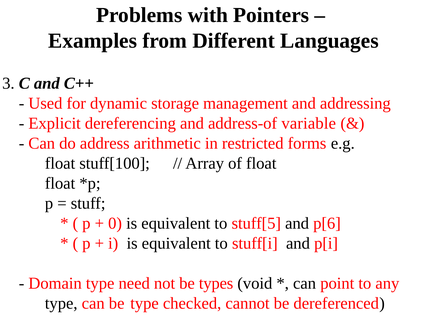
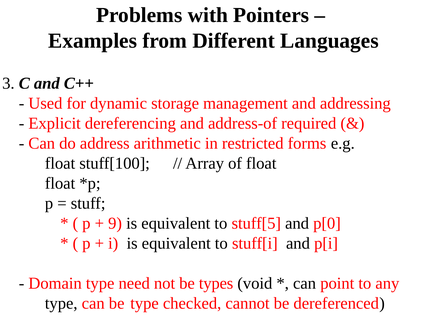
variable: variable -> required (309, 123)
0: 0 -> 9 (115, 223)
p[6: p[6 -> p[0 (327, 223)
